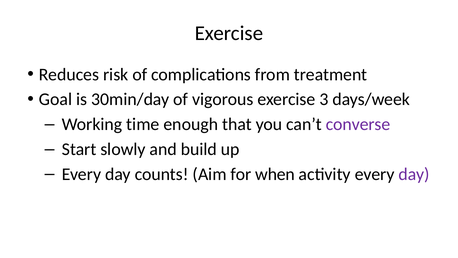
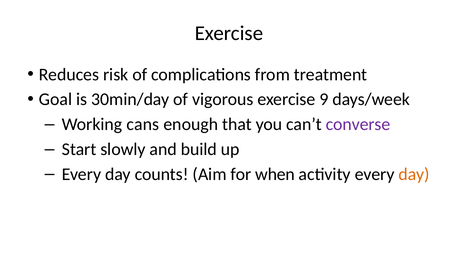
3: 3 -> 9 (324, 99)
time: time -> cans (143, 124)
day colour: purple -> orange (414, 174)
